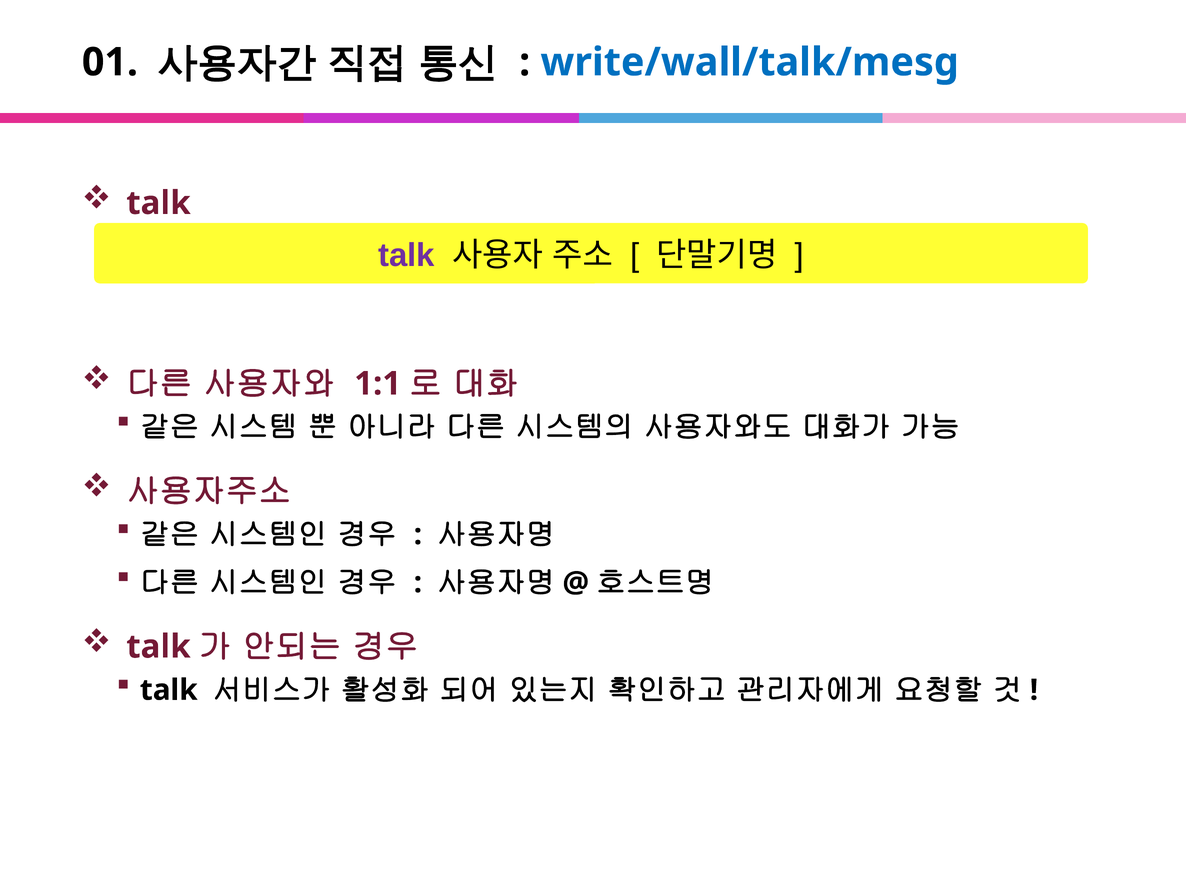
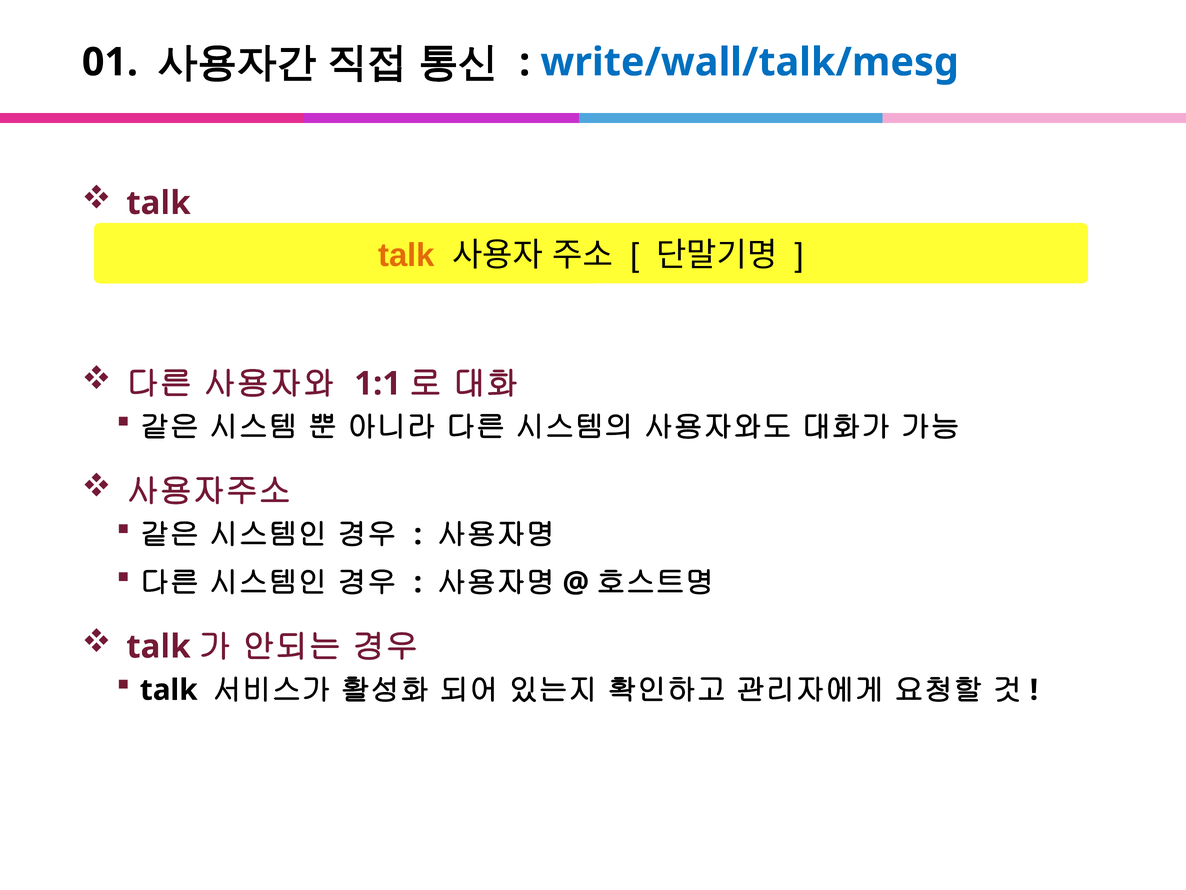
talk colour: purple -> orange (406, 255)
